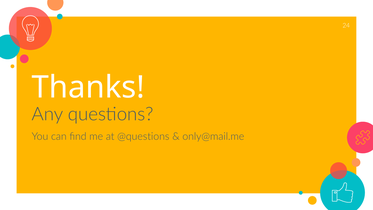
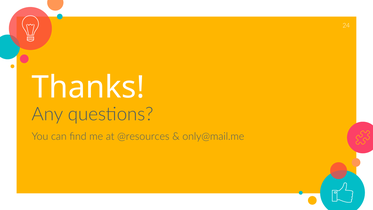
@questions: @questions -> @resources (143, 136)
